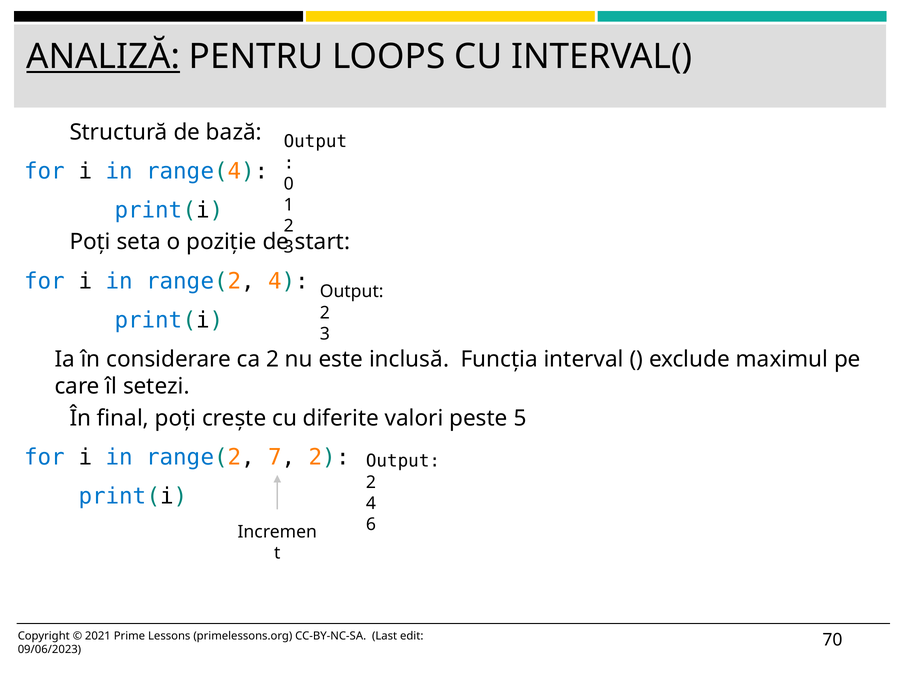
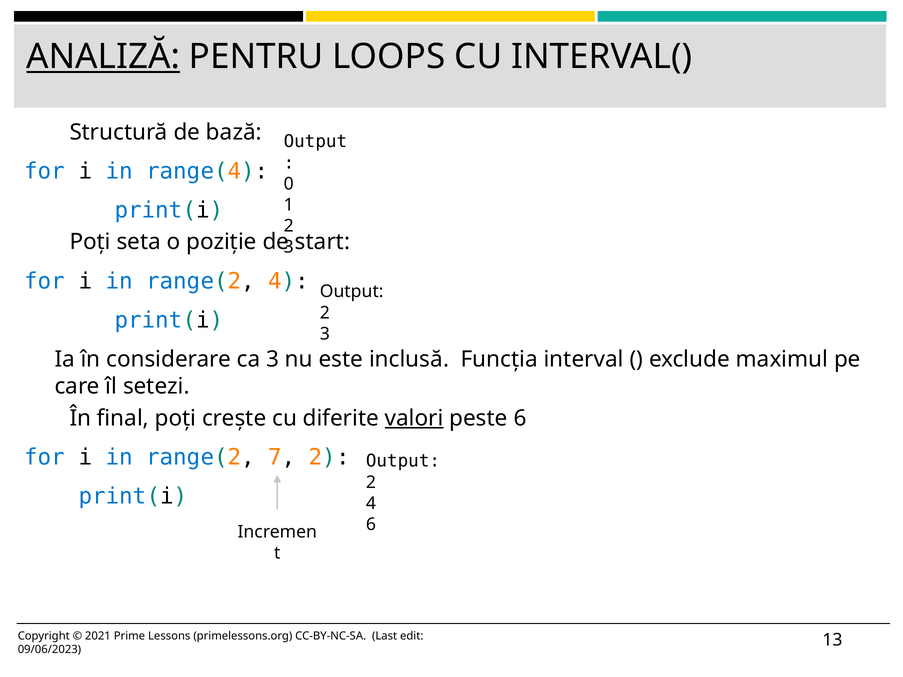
ca 2: 2 -> 3 (273, 360)
valori underline: none -> present (414, 418)
peste 5: 5 -> 6 (520, 418)
70: 70 -> 13 (832, 640)
